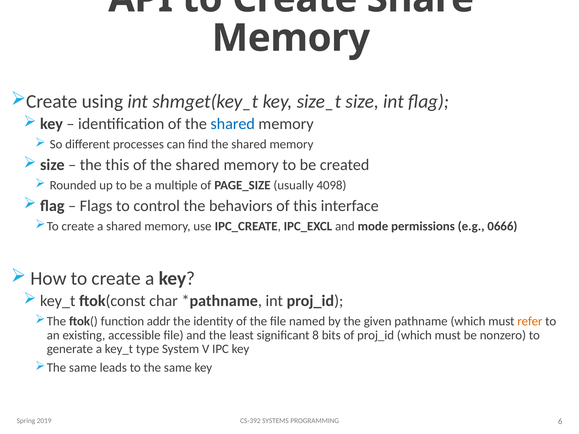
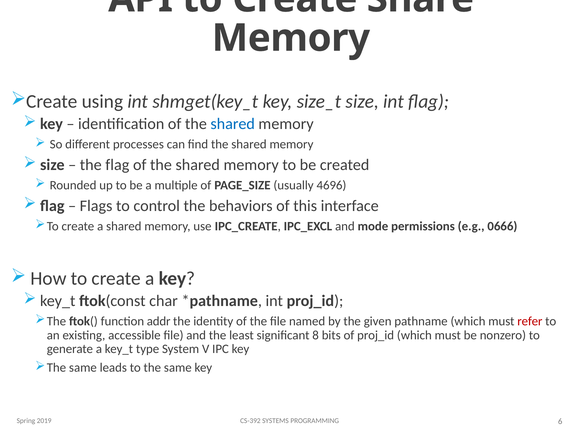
the this: this -> flag (117, 165)
4098: 4098 -> 4696 (331, 185)
refer colour: orange -> red (530, 322)
